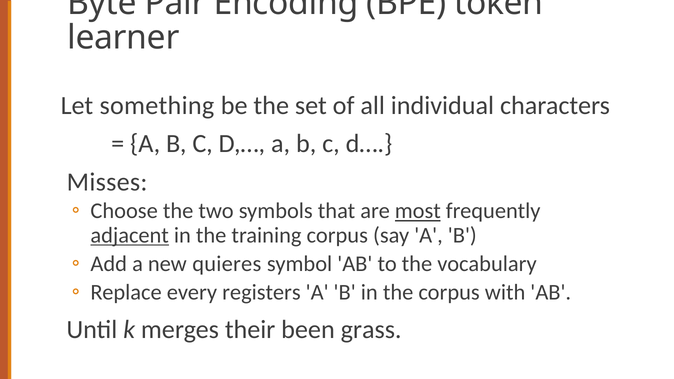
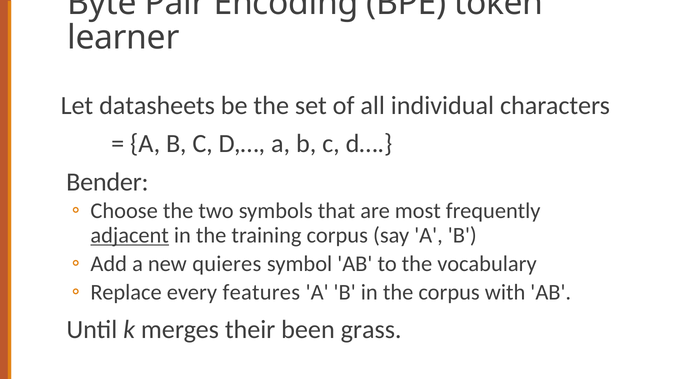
something: something -> datasheets (157, 106)
Misses: Misses -> Bender (107, 182)
most underline: present -> none (418, 211)
registers: registers -> features (261, 292)
